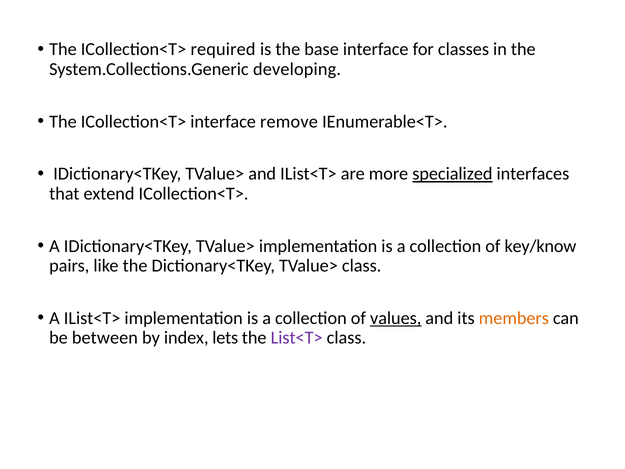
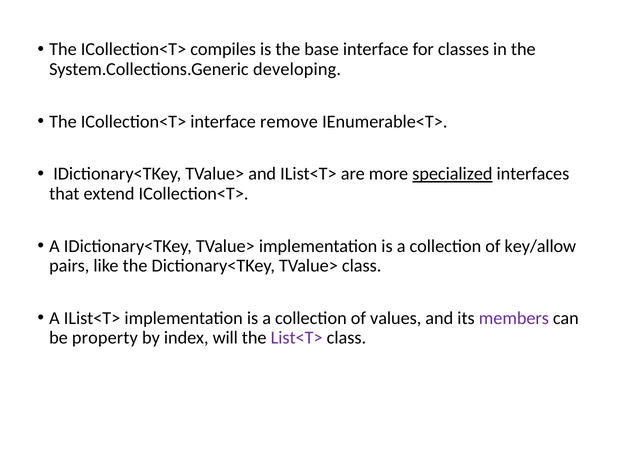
required: required -> compiles (223, 49)
key/know: key/know -> key/allow (540, 246)
values underline: present -> none (396, 318)
members colour: orange -> purple (514, 318)
between: between -> property (105, 338)
lets: lets -> will (225, 338)
